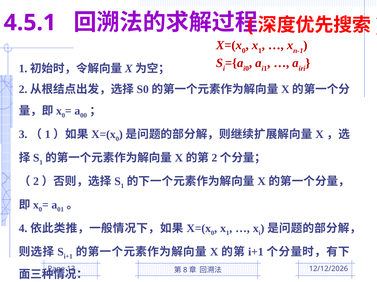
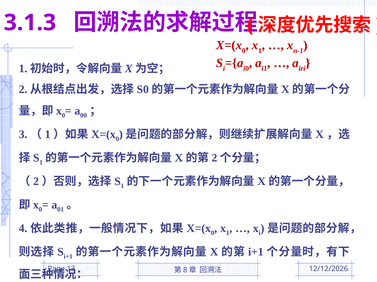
4.5.1: 4.5.1 -> 3.1.3 (30, 23)
